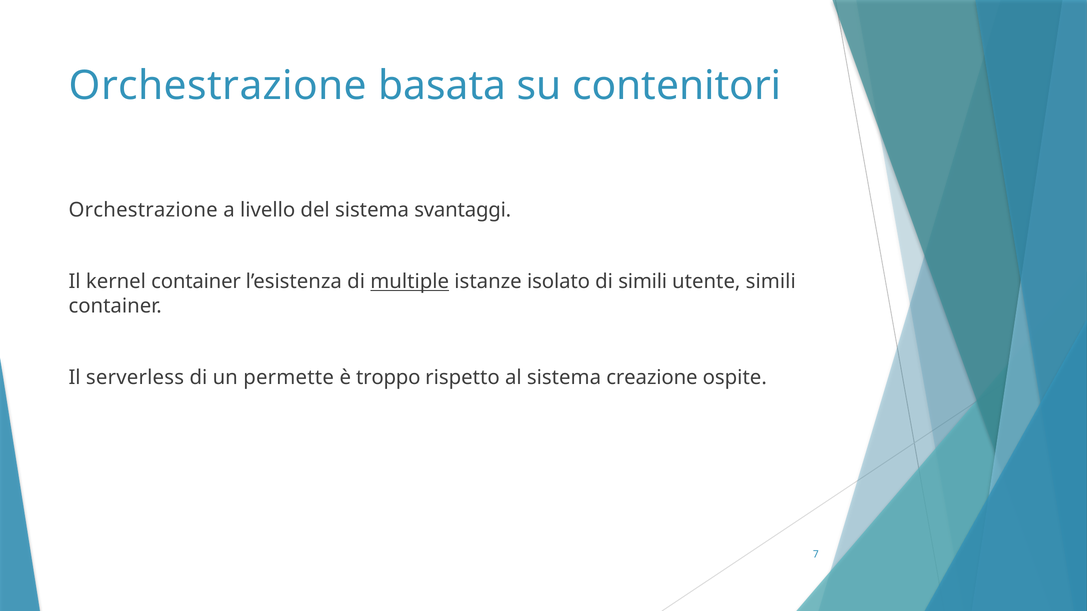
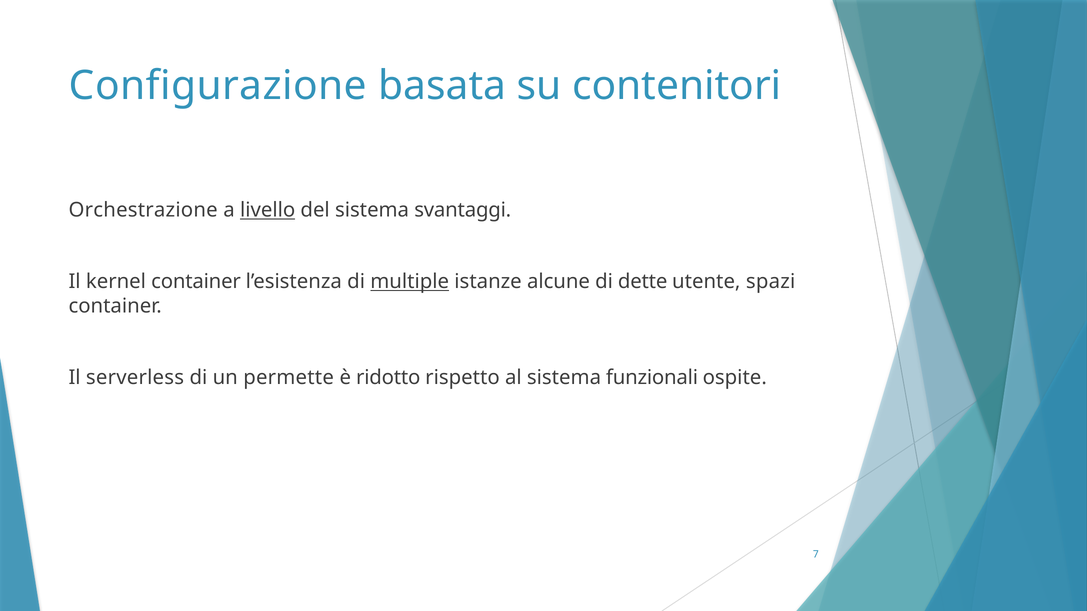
Orchestrazione: Orchestrazione -> Configurazione (218, 86)
livello underline: none -> present (268, 210)
isolato: isolato -> alcune (559, 282)
di simili: simili -> dette (643, 282)
utente simili: simili -> spazi (771, 282)
troppo: troppo -> ridotto (388, 378)
creazione: creazione -> funzionali (652, 378)
